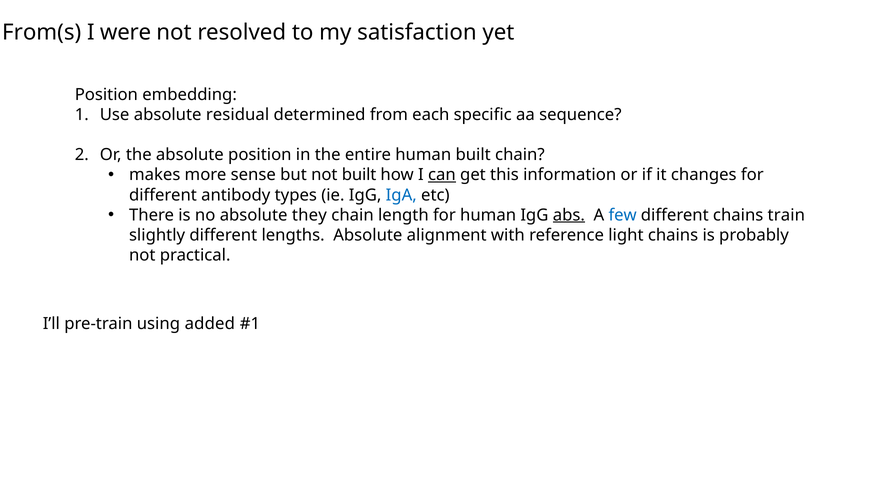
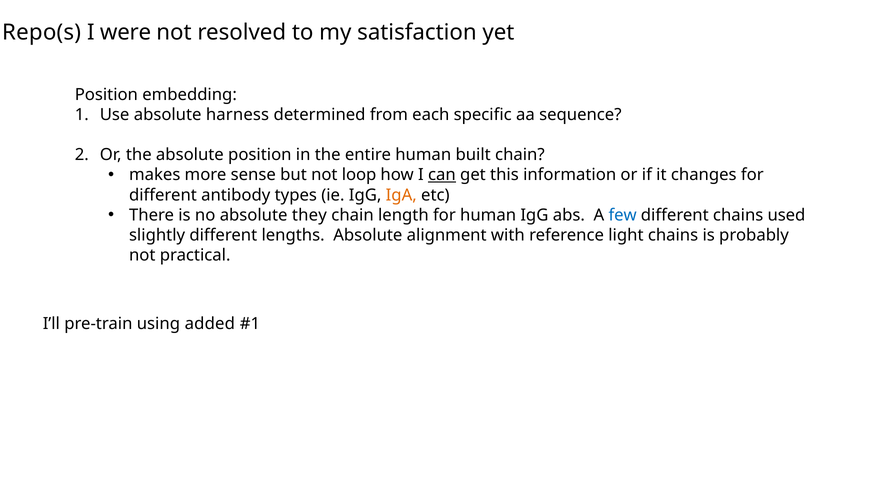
From(s: From(s -> Repo(s (42, 32)
residual: residual -> harness (238, 115)
not built: built -> loop (359, 175)
IgA colour: blue -> orange (401, 195)
abs underline: present -> none (569, 215)
train: train -> used (786, 215)
